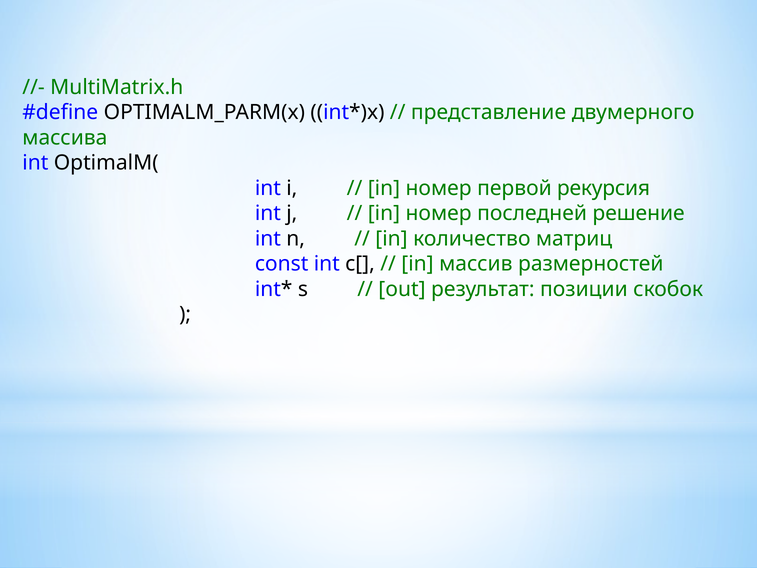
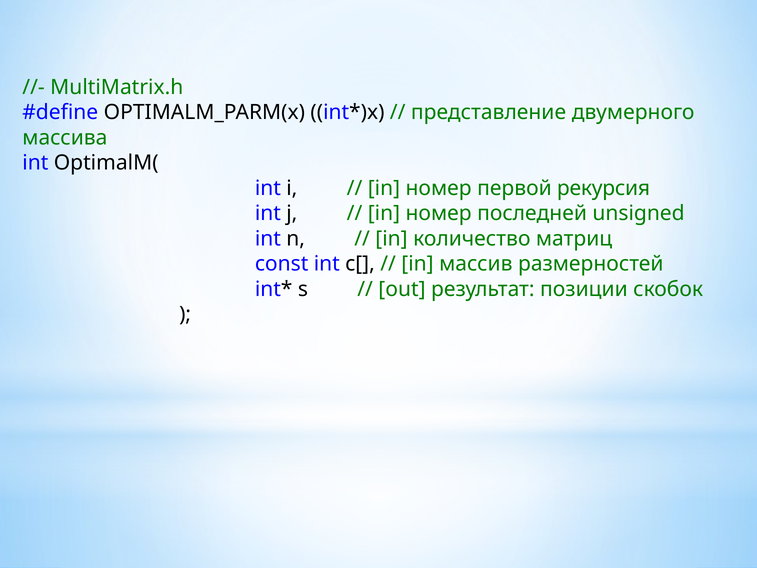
решение: решение -> unsigned (639, 213)
